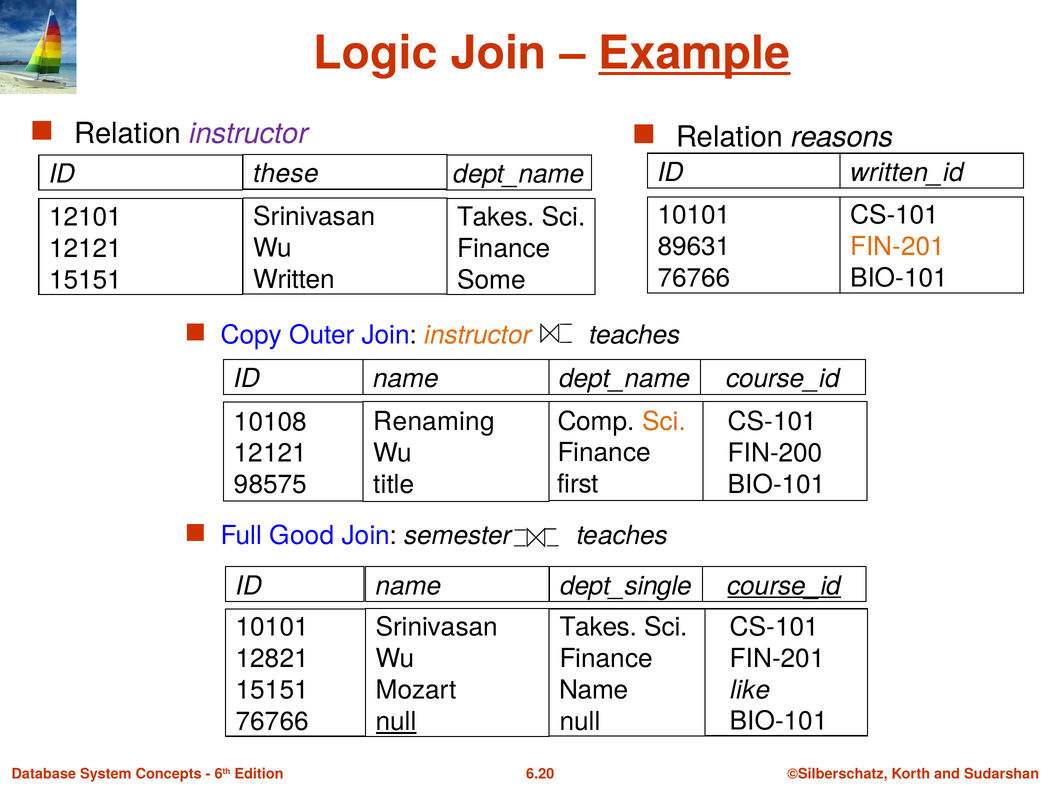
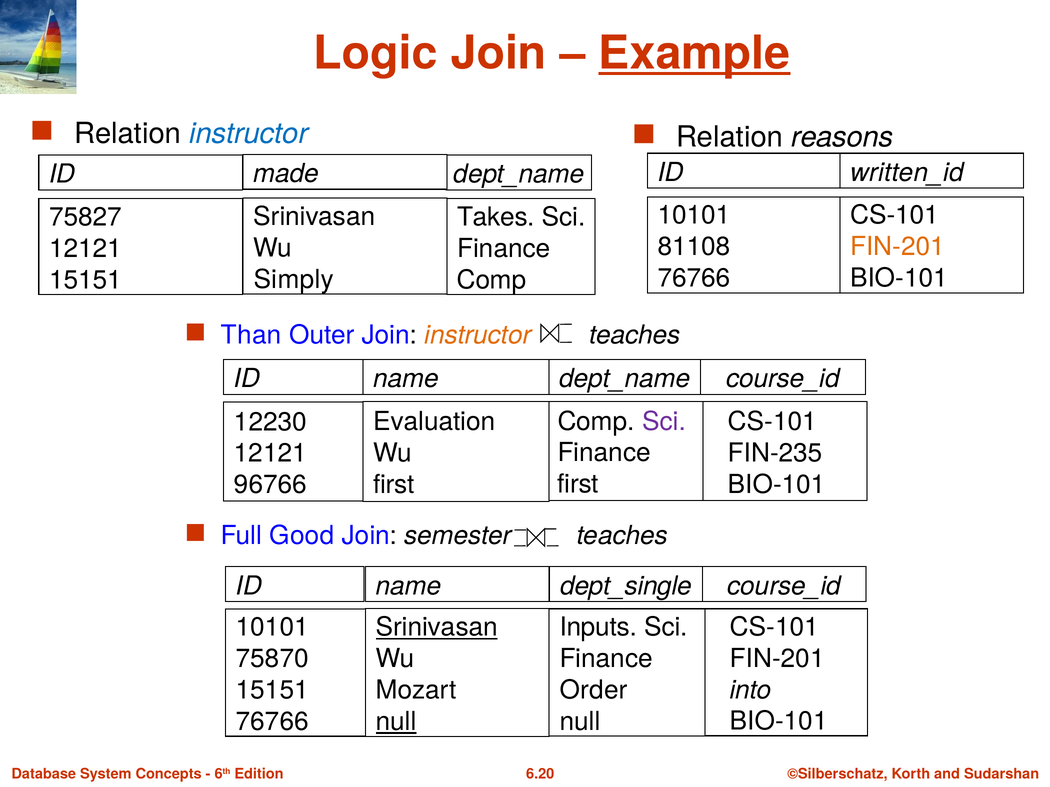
instructor colour: purple -> blue (249, 134)
these: these -> made (286, 174)
12101: 12101 -> 75827 (86, 217)
89631: 89631 -> 81108 (694, 247)
Written: Written -> Simply (294, 280)
Some: Some -> Comp (492, 280)
Copy: Copy -> Than (251, 335)
Sci colour: orange -> purple (664, 422)
10108: 10108 -> 12230 (270, 422)
Renaming: Renaming -> Evaluation (434, 422)
FIN-200: FIN-200 -> FIN-235 (775, 453)
98575: 98575 -> 96766 (270, 485)
title: title -> first (394, 485)
course_id underline: present -> none (784, 586)
Takes: Takes -> Inputs (598, 627)
Srinivasan underline: none -> present (437, 628)
12821: 12821 -> 75870 (272, 659)
like: like -> into (750, 690)
Name: Name -> Order (594, 690)
